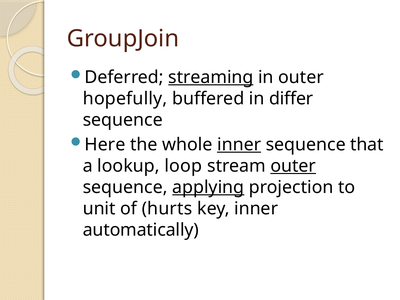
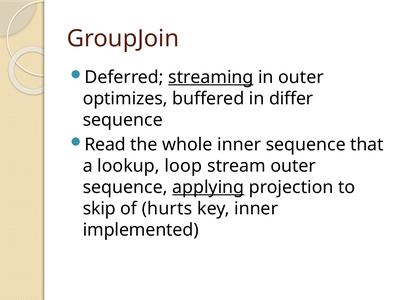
hopefully: hopefully -> optimizes (125, 99)
Here: Here -> Read (105, 145)
inner underline: present -> none (239, 145)
outer underline: present -> none (293, 166)
unit: unit -> skip (99, 209)
automatically: automatically -> implemented (141, 230)
